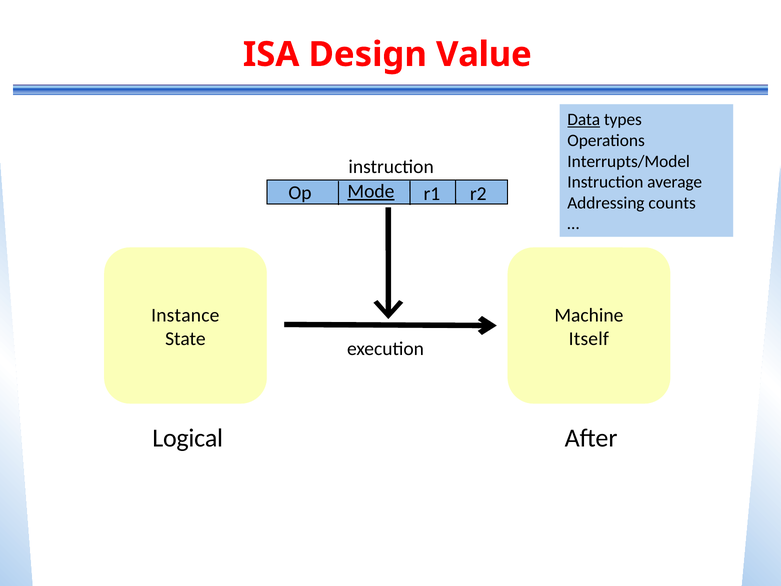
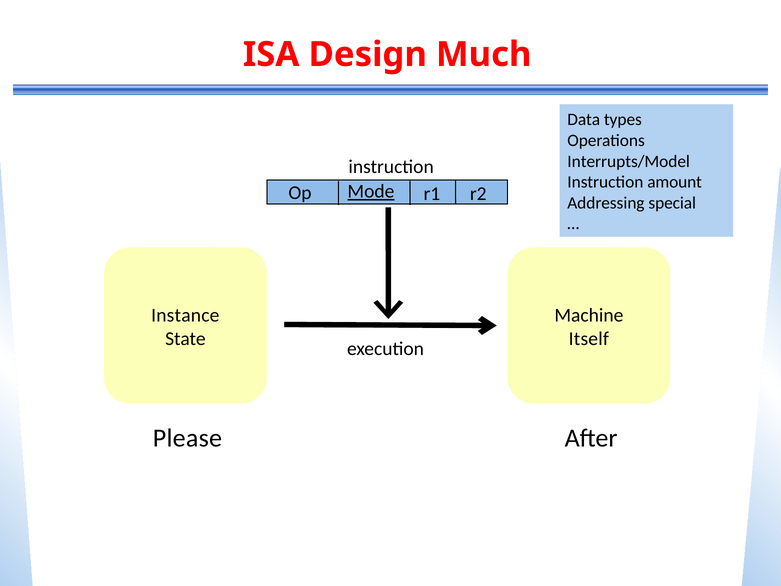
Value: Value -> Much (484, 54)
Data underline: present -> none (584, 120)
average: average -> amount (675, 182)
counts: counts -> special (672, 203)
Logical: Logical -> Please (187, 438)
